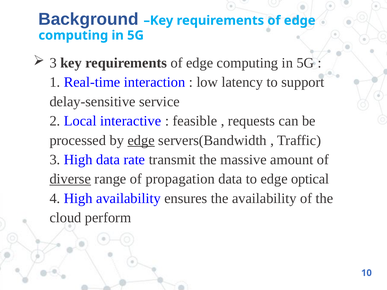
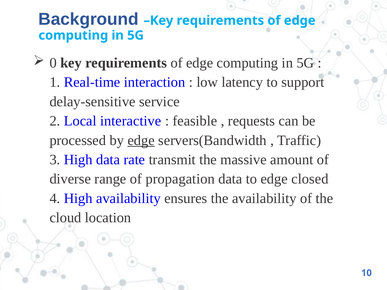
3: 3 -> 0 (53, 63)
diverse underline: present -> none (70, 179)
optical: optical -> closed (310, 179)
perform: perform -> location (108, 218)
